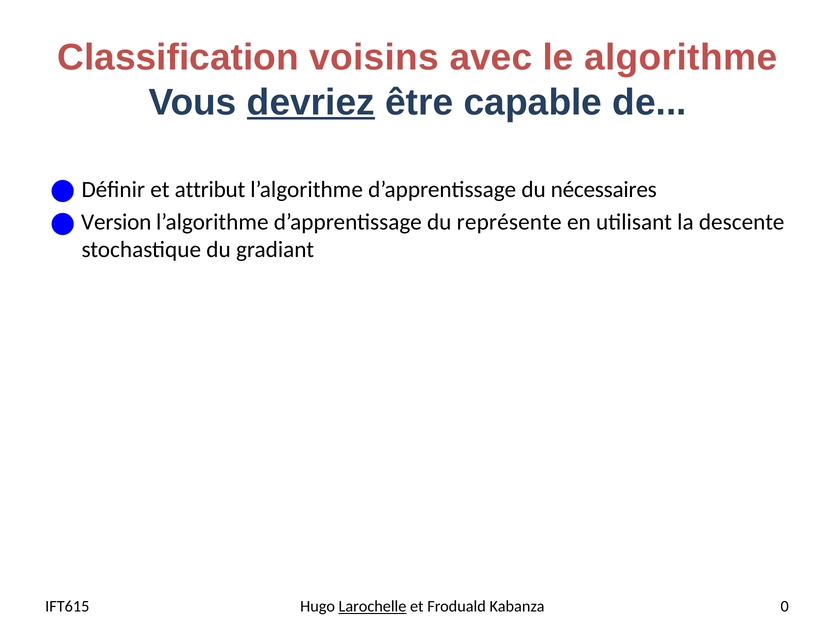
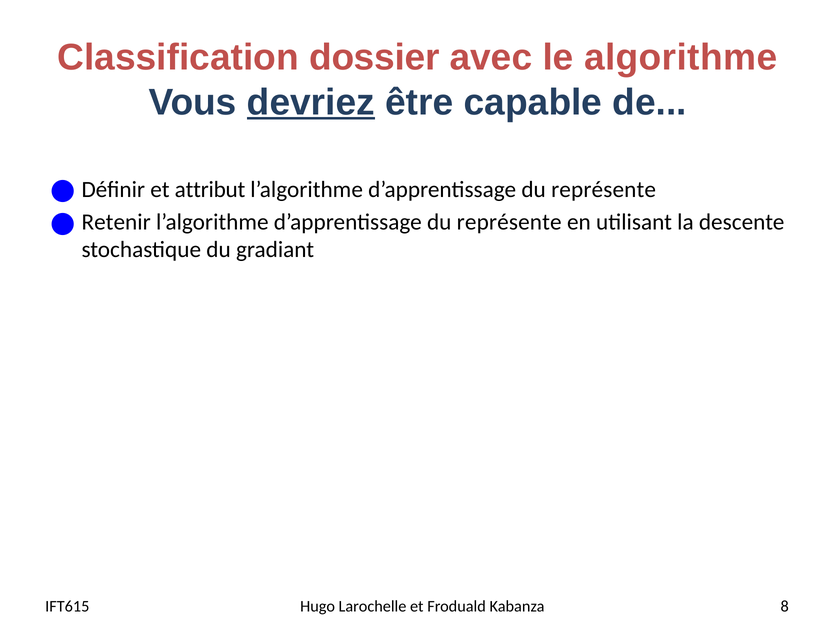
voisins: voisins -> dossier (374, 58)
nécessaires: nécessaires -> représente (604, 189)
Version: Version -> Retenir (116, 222)
Larochelle underline: present -> none (373, 606)
0: 0 -> 8 (785, 606)
